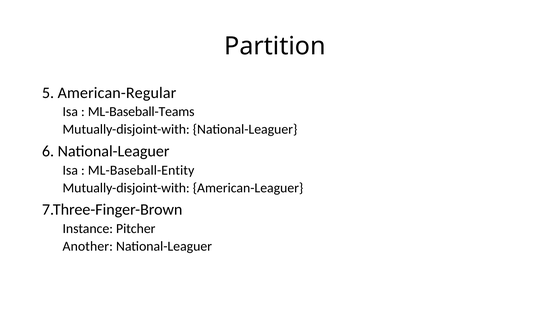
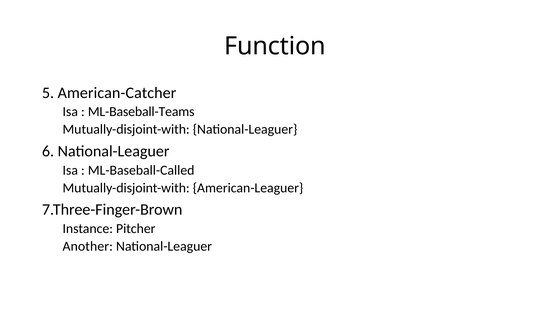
Partition: Partition -> Function (275, 46)
American-Regular: American-Regular -> American-Catcher (117, 93)
ML-Baseball-Entity: ML-Baseball-Entity -> ML-Baseball-Called (141, 170)
